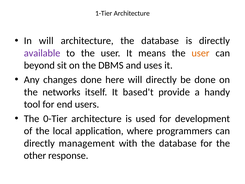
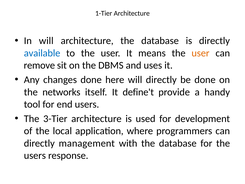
available colour: purple -> blue (42, 53)
beyond: beyond -> remove (39, 65)
based't: based't -> define't (138, 92)
0-Tier: 0-Tier -> 3-Tier (55, 119)
other: other -> users (35, 155)
